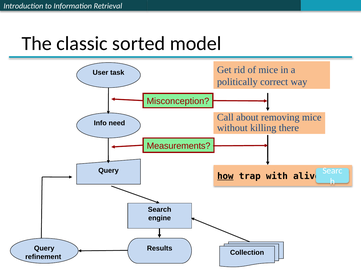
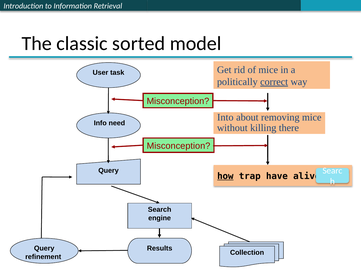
correct underline: none -> present (274, 82)
Call: Call -> Into (225, 118)
Measurements: Measurements -> Misconception (179, 146)
with: with -> have (277, 177)
